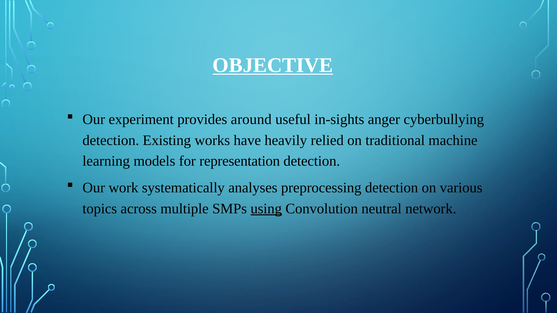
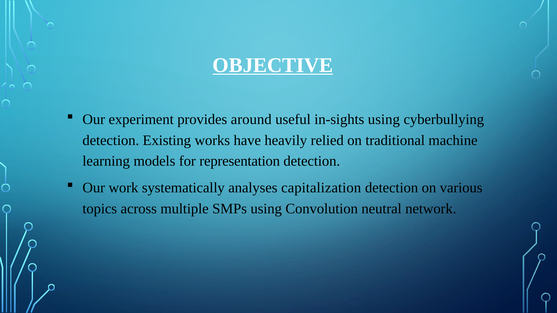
in-sights anger: anger -> using (384, 120)
preprocessing: preprocessing -> capitalization (321, 188)
using underline: present -> none (266, 209)
